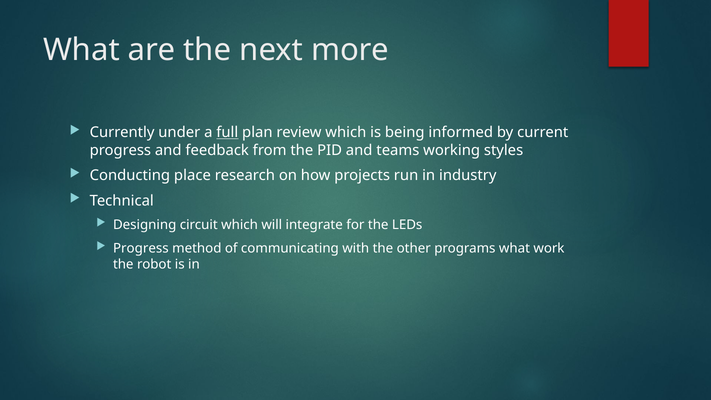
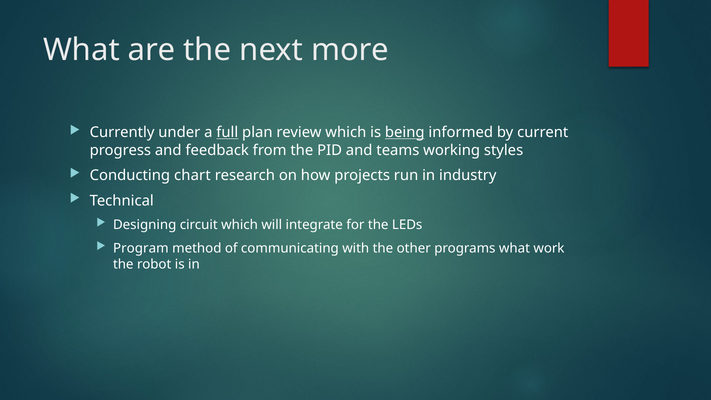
being underline: none -> present (405, 132)
place: place -> chart (192, 175)
Progress: Progress -> Program (141, 248)
